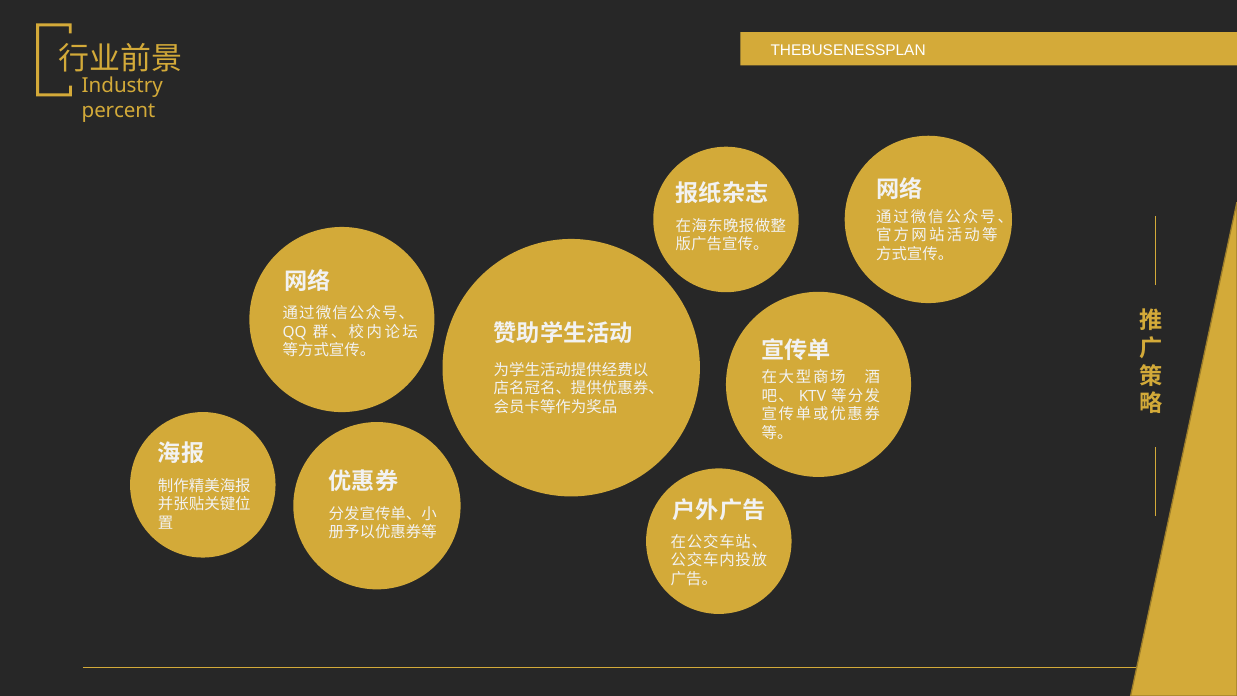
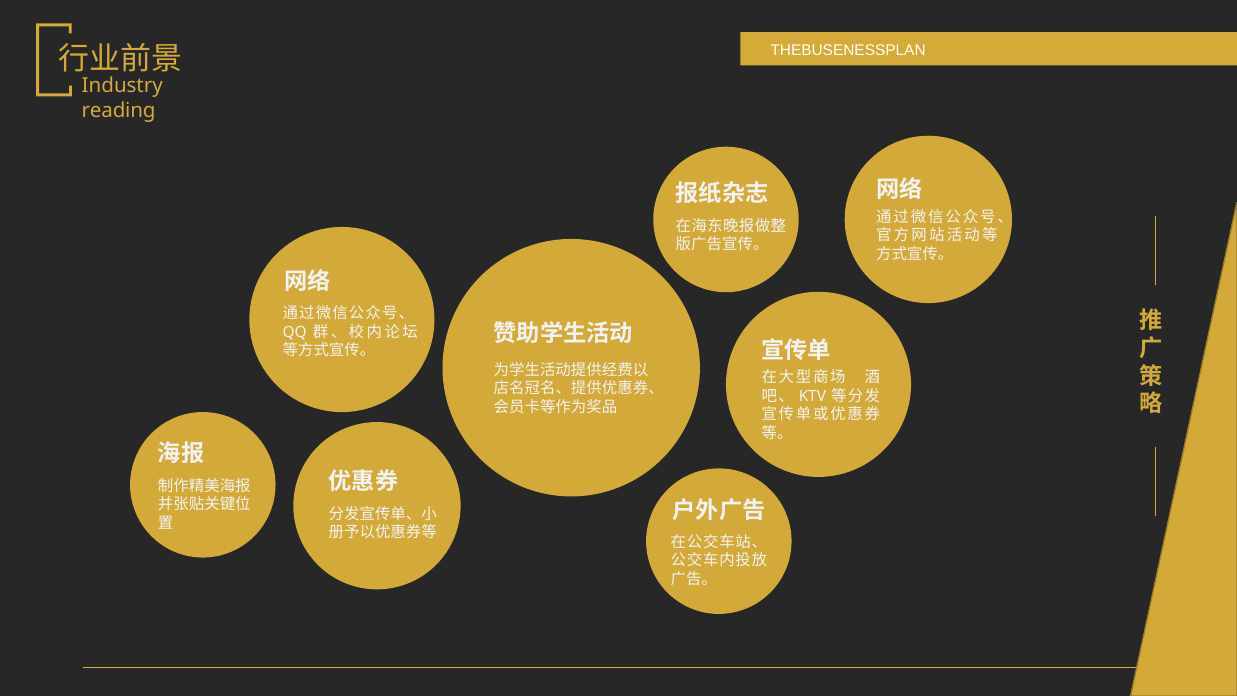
percent: percent -> reading (119, 111)
